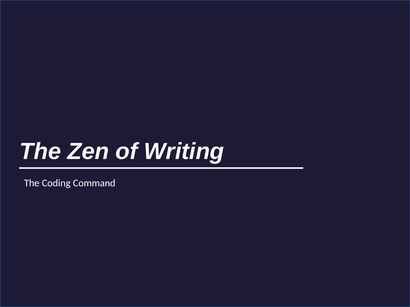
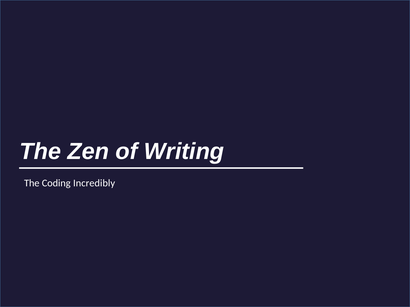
Command: Command -> Incredibly (94, 183)
